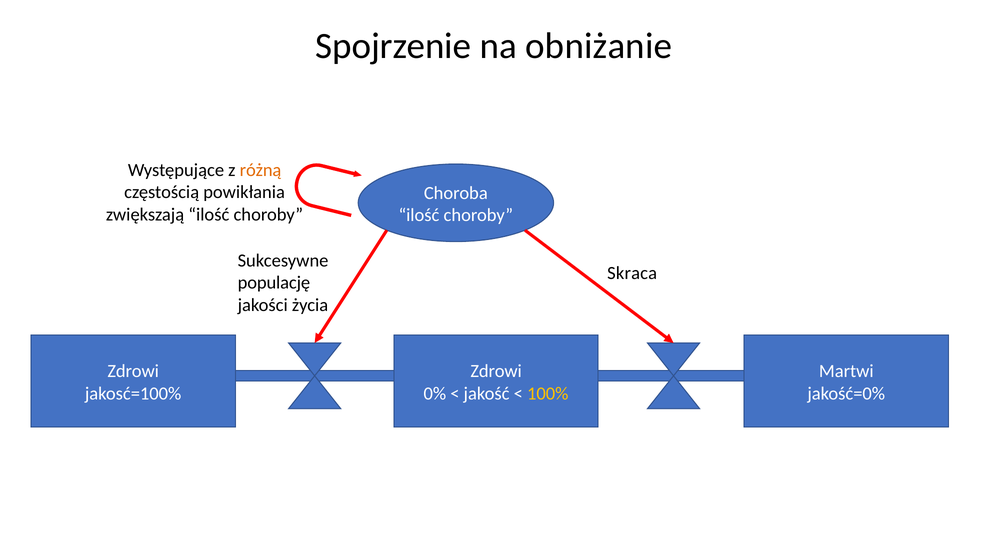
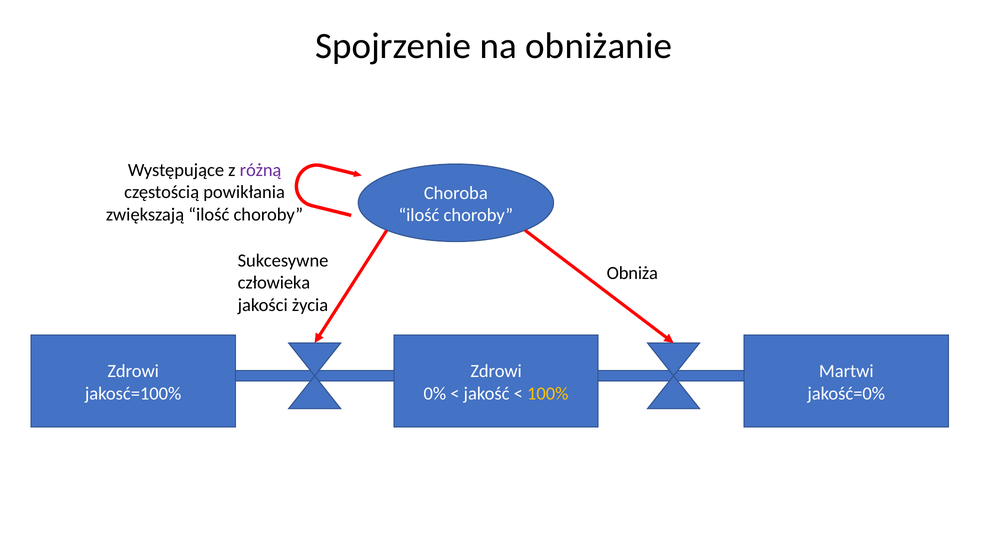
różną colour: orange -> purple (261, 170)
Skraca: Skraca -> Obniża (632, 273)
populację: populację -> człowieka (274, 283)
